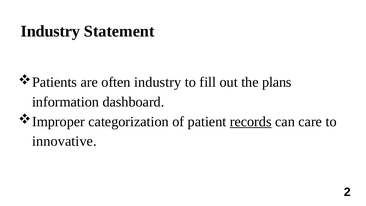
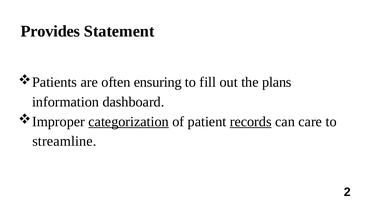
Industry: Industry -> Provides (50, 31)
often industry: industry -> ensuring (158, 82)
categorization underline: none -> present (129, 121)
innovative: innovative -> streamline (64, 141)
